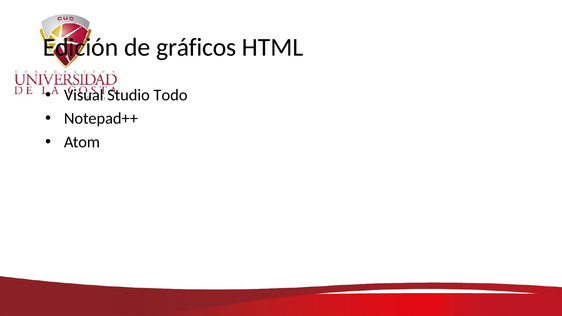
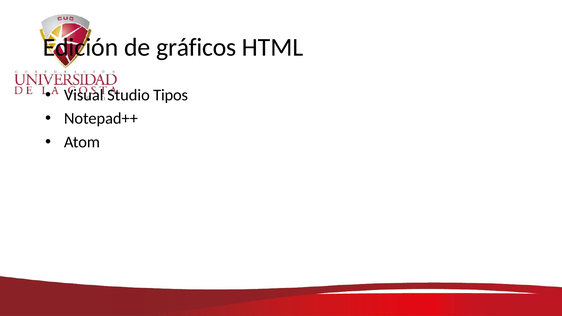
Todo: Todo -> Tipos (171, 95)
